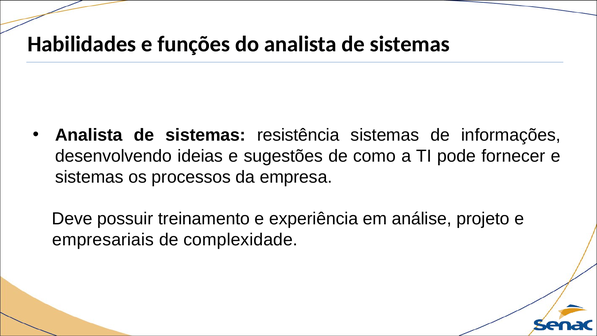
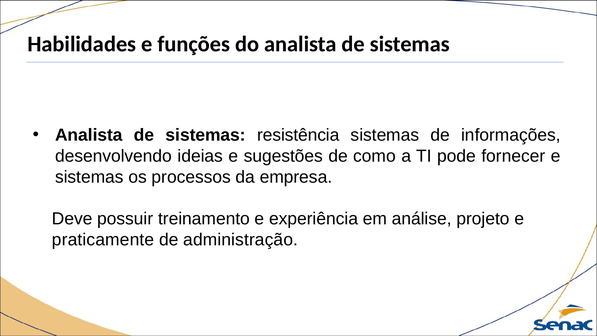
empresariais: empresariais -> praticamente (103, 240)
complexidade: complexidade -> administração (241, 240)
